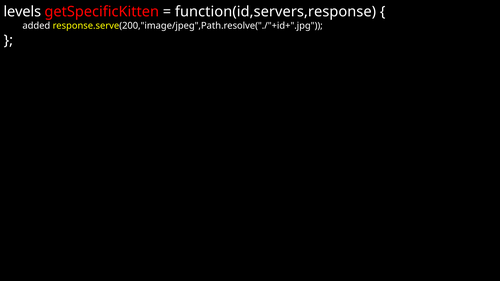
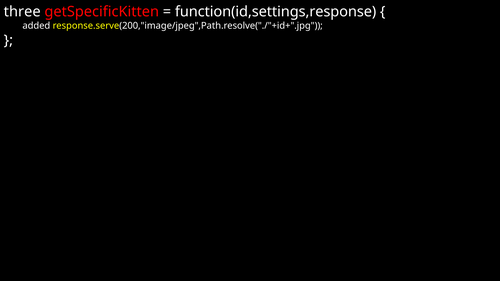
levels: levels -> three (22, 12)
function(id,servers,response: function(id,servers,response -> function(id,settings,response (276, 12)
